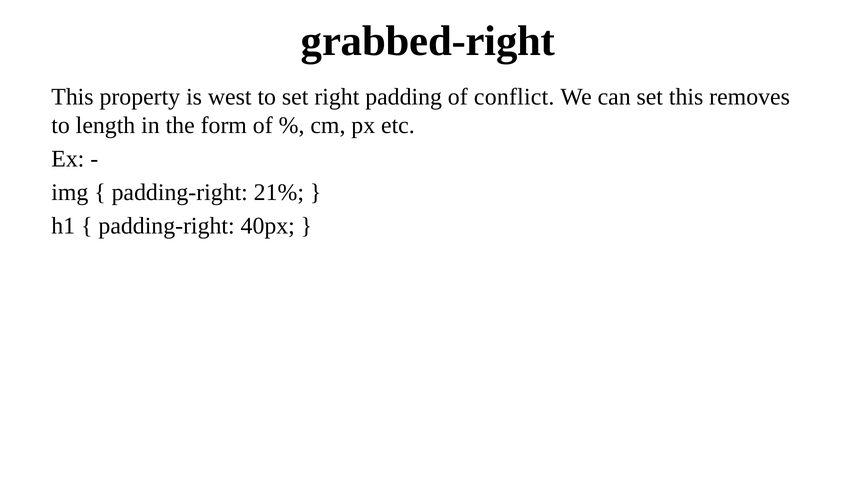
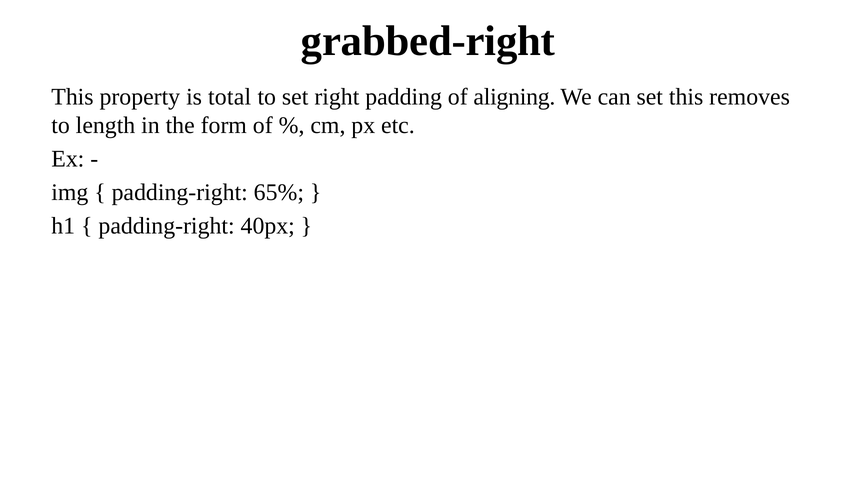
west: west -> total (230, 97)
conflict: conflict -> aligning (514, 97)
21%: 21% -> 65% (279, 192)
